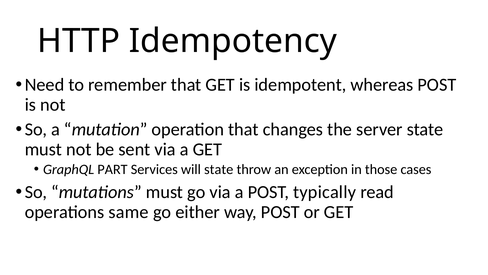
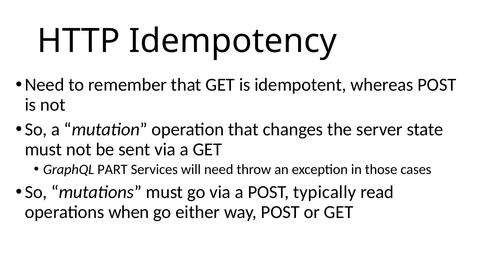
will state: state -> need (219, 169)
same: same -> when (129, 212)
